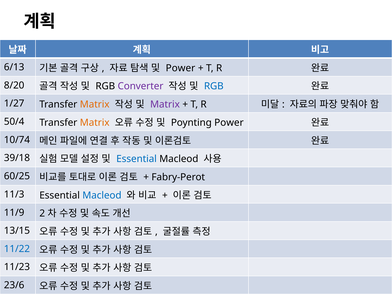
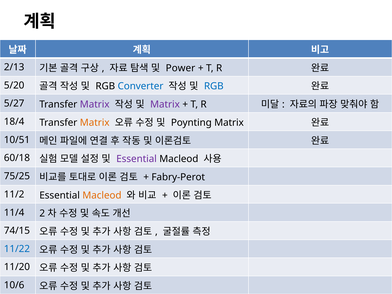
6/13: 6/13 -> 2/13 (14, 67)
8/20: 8/20 -> 5/20 (14, 85)
Converter colour: purple -> blue (141, 86)
1/27: 1/27 -> 5/27 (14, 104)
Matrix colour: orange -> purple (95, 104)
50/4: 50/4 -> 18/4 (14, 122)
Poynting Power: Power -> Matrix (229, 123)
10/74: 10/74 -> 10/51 (17, 140)
39/18: 39/18 -> 60/18 (17, 158)
Essential colour: blue -> purple (137, 159)
60/25: 60/25 -> 75/25 (17, 176)
11/3: 11/3 -> 11/2 (14, 194)
Macleod colour: blue -> orange (102, 195)
11/9: 11/9 -> 11/4 (14, 213)
13/15: 13/15 -> 74/15 (17, 231)
11/23: 11/23 -> 11/20 (17, 267)
23/6: 23/6 -> 10/6 (14, 285)
